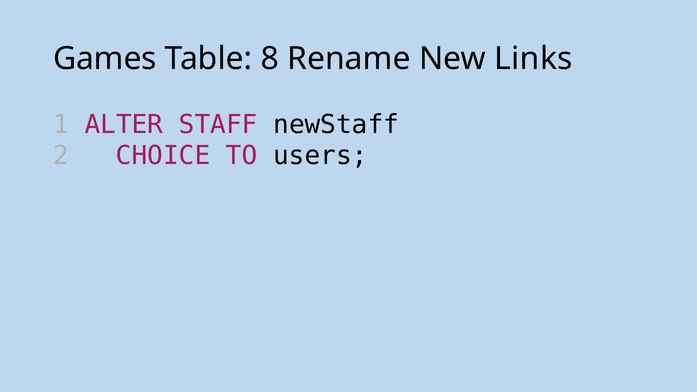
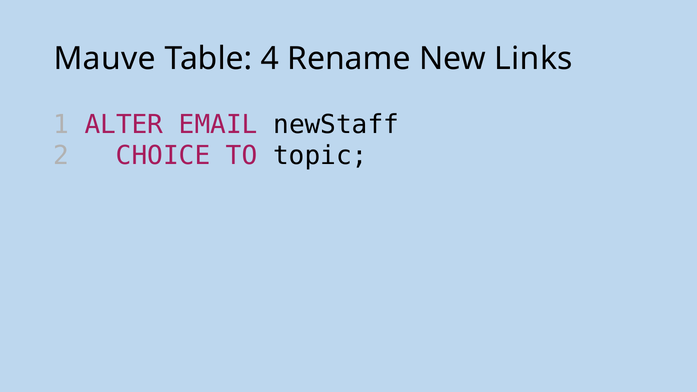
Games: Games -> Mauve (105, 59)
8: 8 -> 4 (270, 59)
STAFF: STAFF -> EMAIL (218, 124)
users: users -> topic (320, 156)
